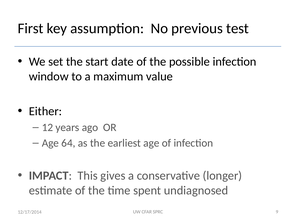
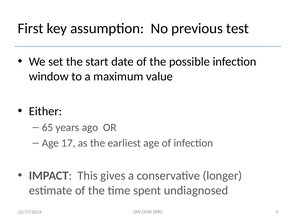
12: 12 -> 65 (47, 127)
64: 64 -> 17 (68, 143)
